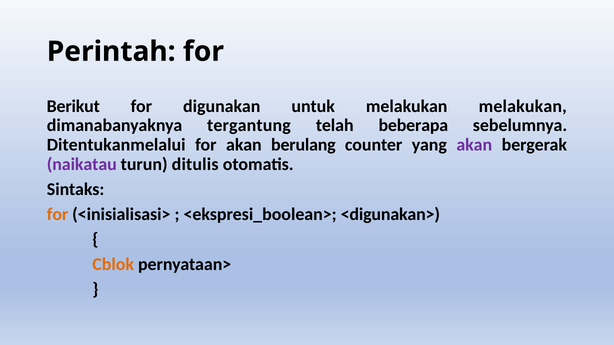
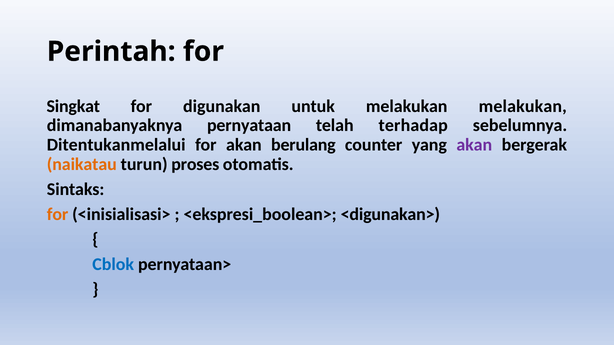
Berikut: Berikut -> Singkat (73, 106)
tergantung: tergantung -> pernyataan (249, 126)
beberapa: beberapa -> terhadap (413, 126)
naikatau colour: purple -> orange (82, 164)
ditulis: ditulis -> proses (195, 164)
Cblok colour: orange -> blue (113, 265)
